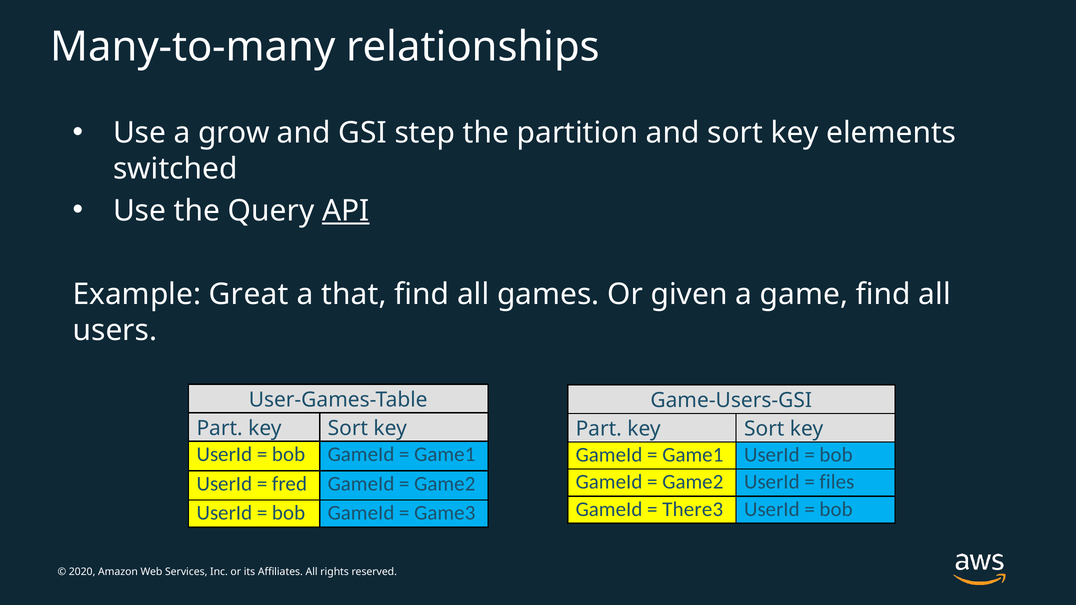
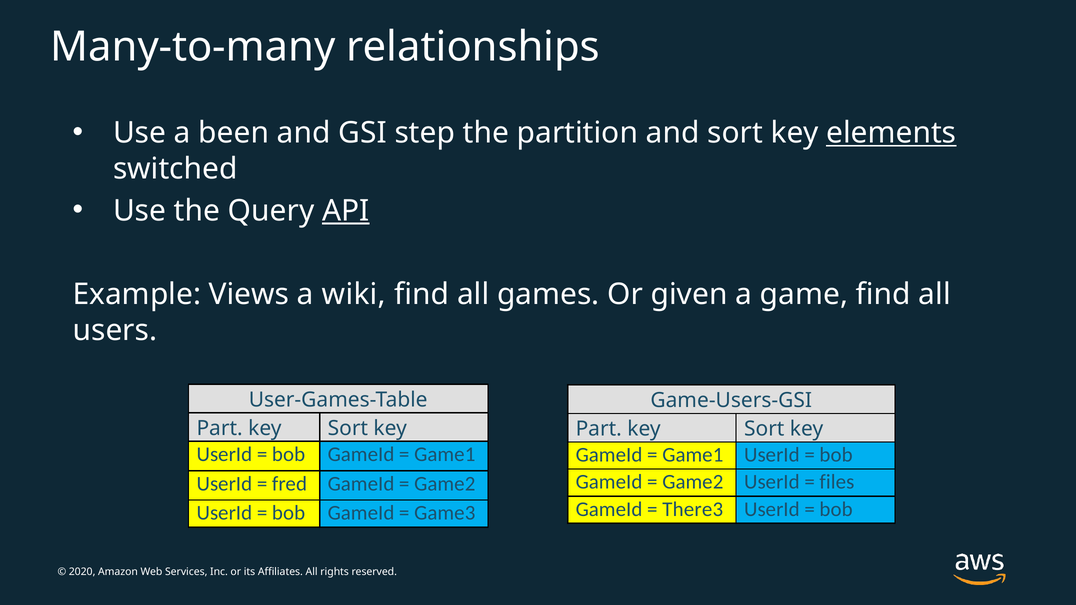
grow: grow -> been (234, 133)
elements underline: none -> present (891, 133)
Great: Great -> Views (249, 294)
that: that -> wiki (354, 294)
